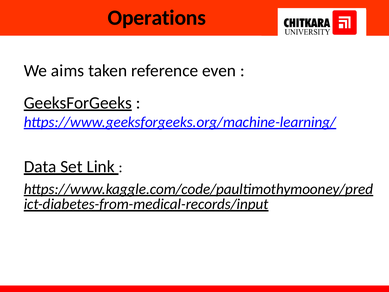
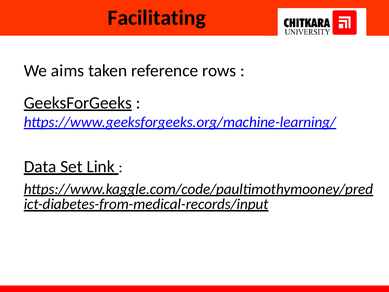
Operations: Operations -> Facilitating (157, 18)
even: even -> rows (219, 71)
